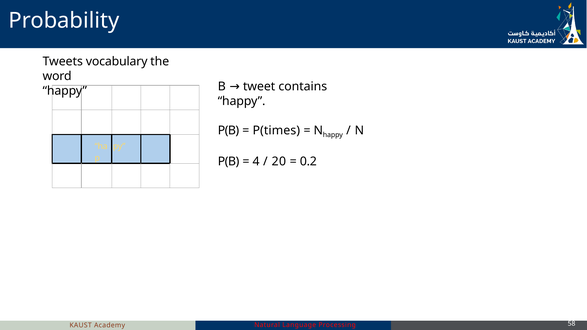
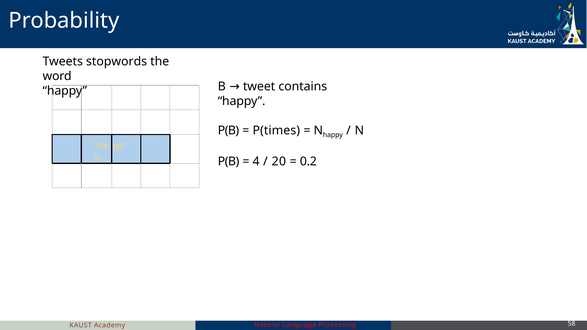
vocabulary: vocabulary -> stopwords (117, 61)
